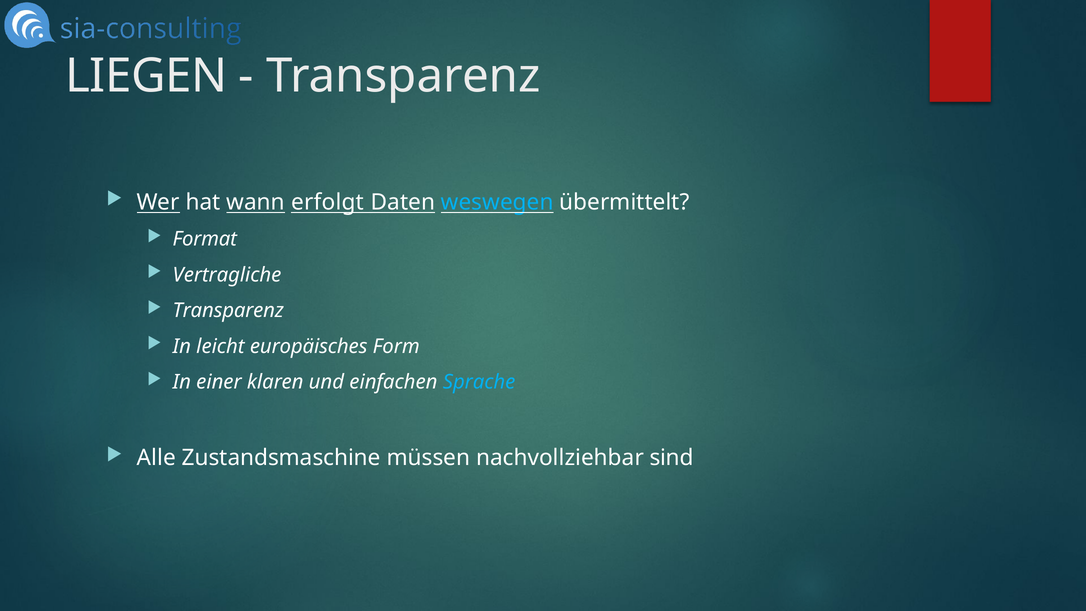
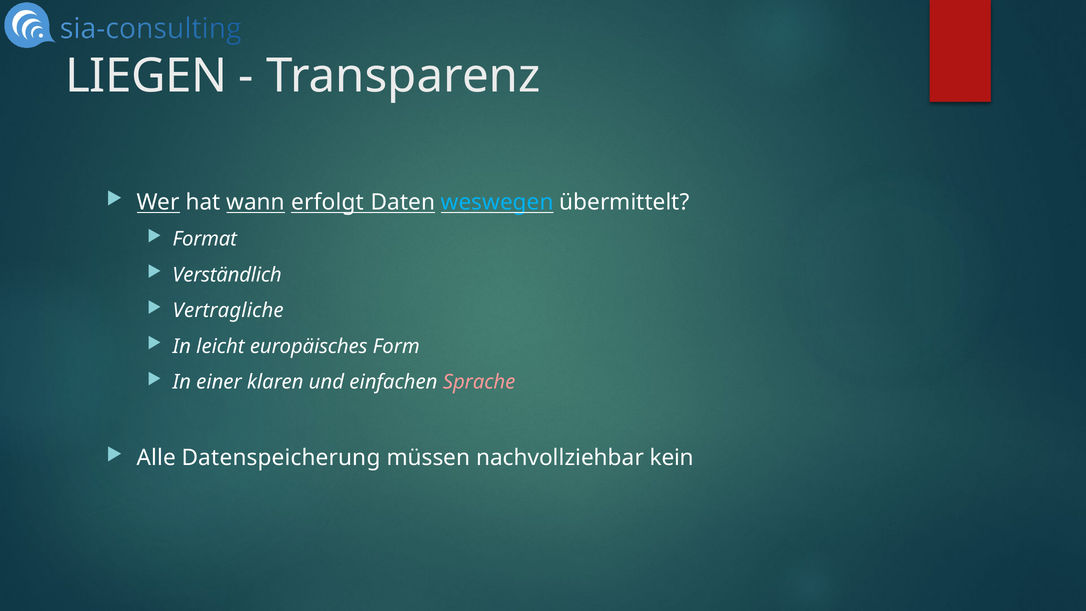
Vertragliche: Vertragliche -> Verständlich (227, 275)
Transparenz: Transparenz -> Vertragliche (228, 311)
Sprache colour: light blue -> pink (479, 382)
Zustandsmaschine: Zustandsmaschine -> Datenspeicherung (281, 458)
sind: sind -> kein (672, 458)
